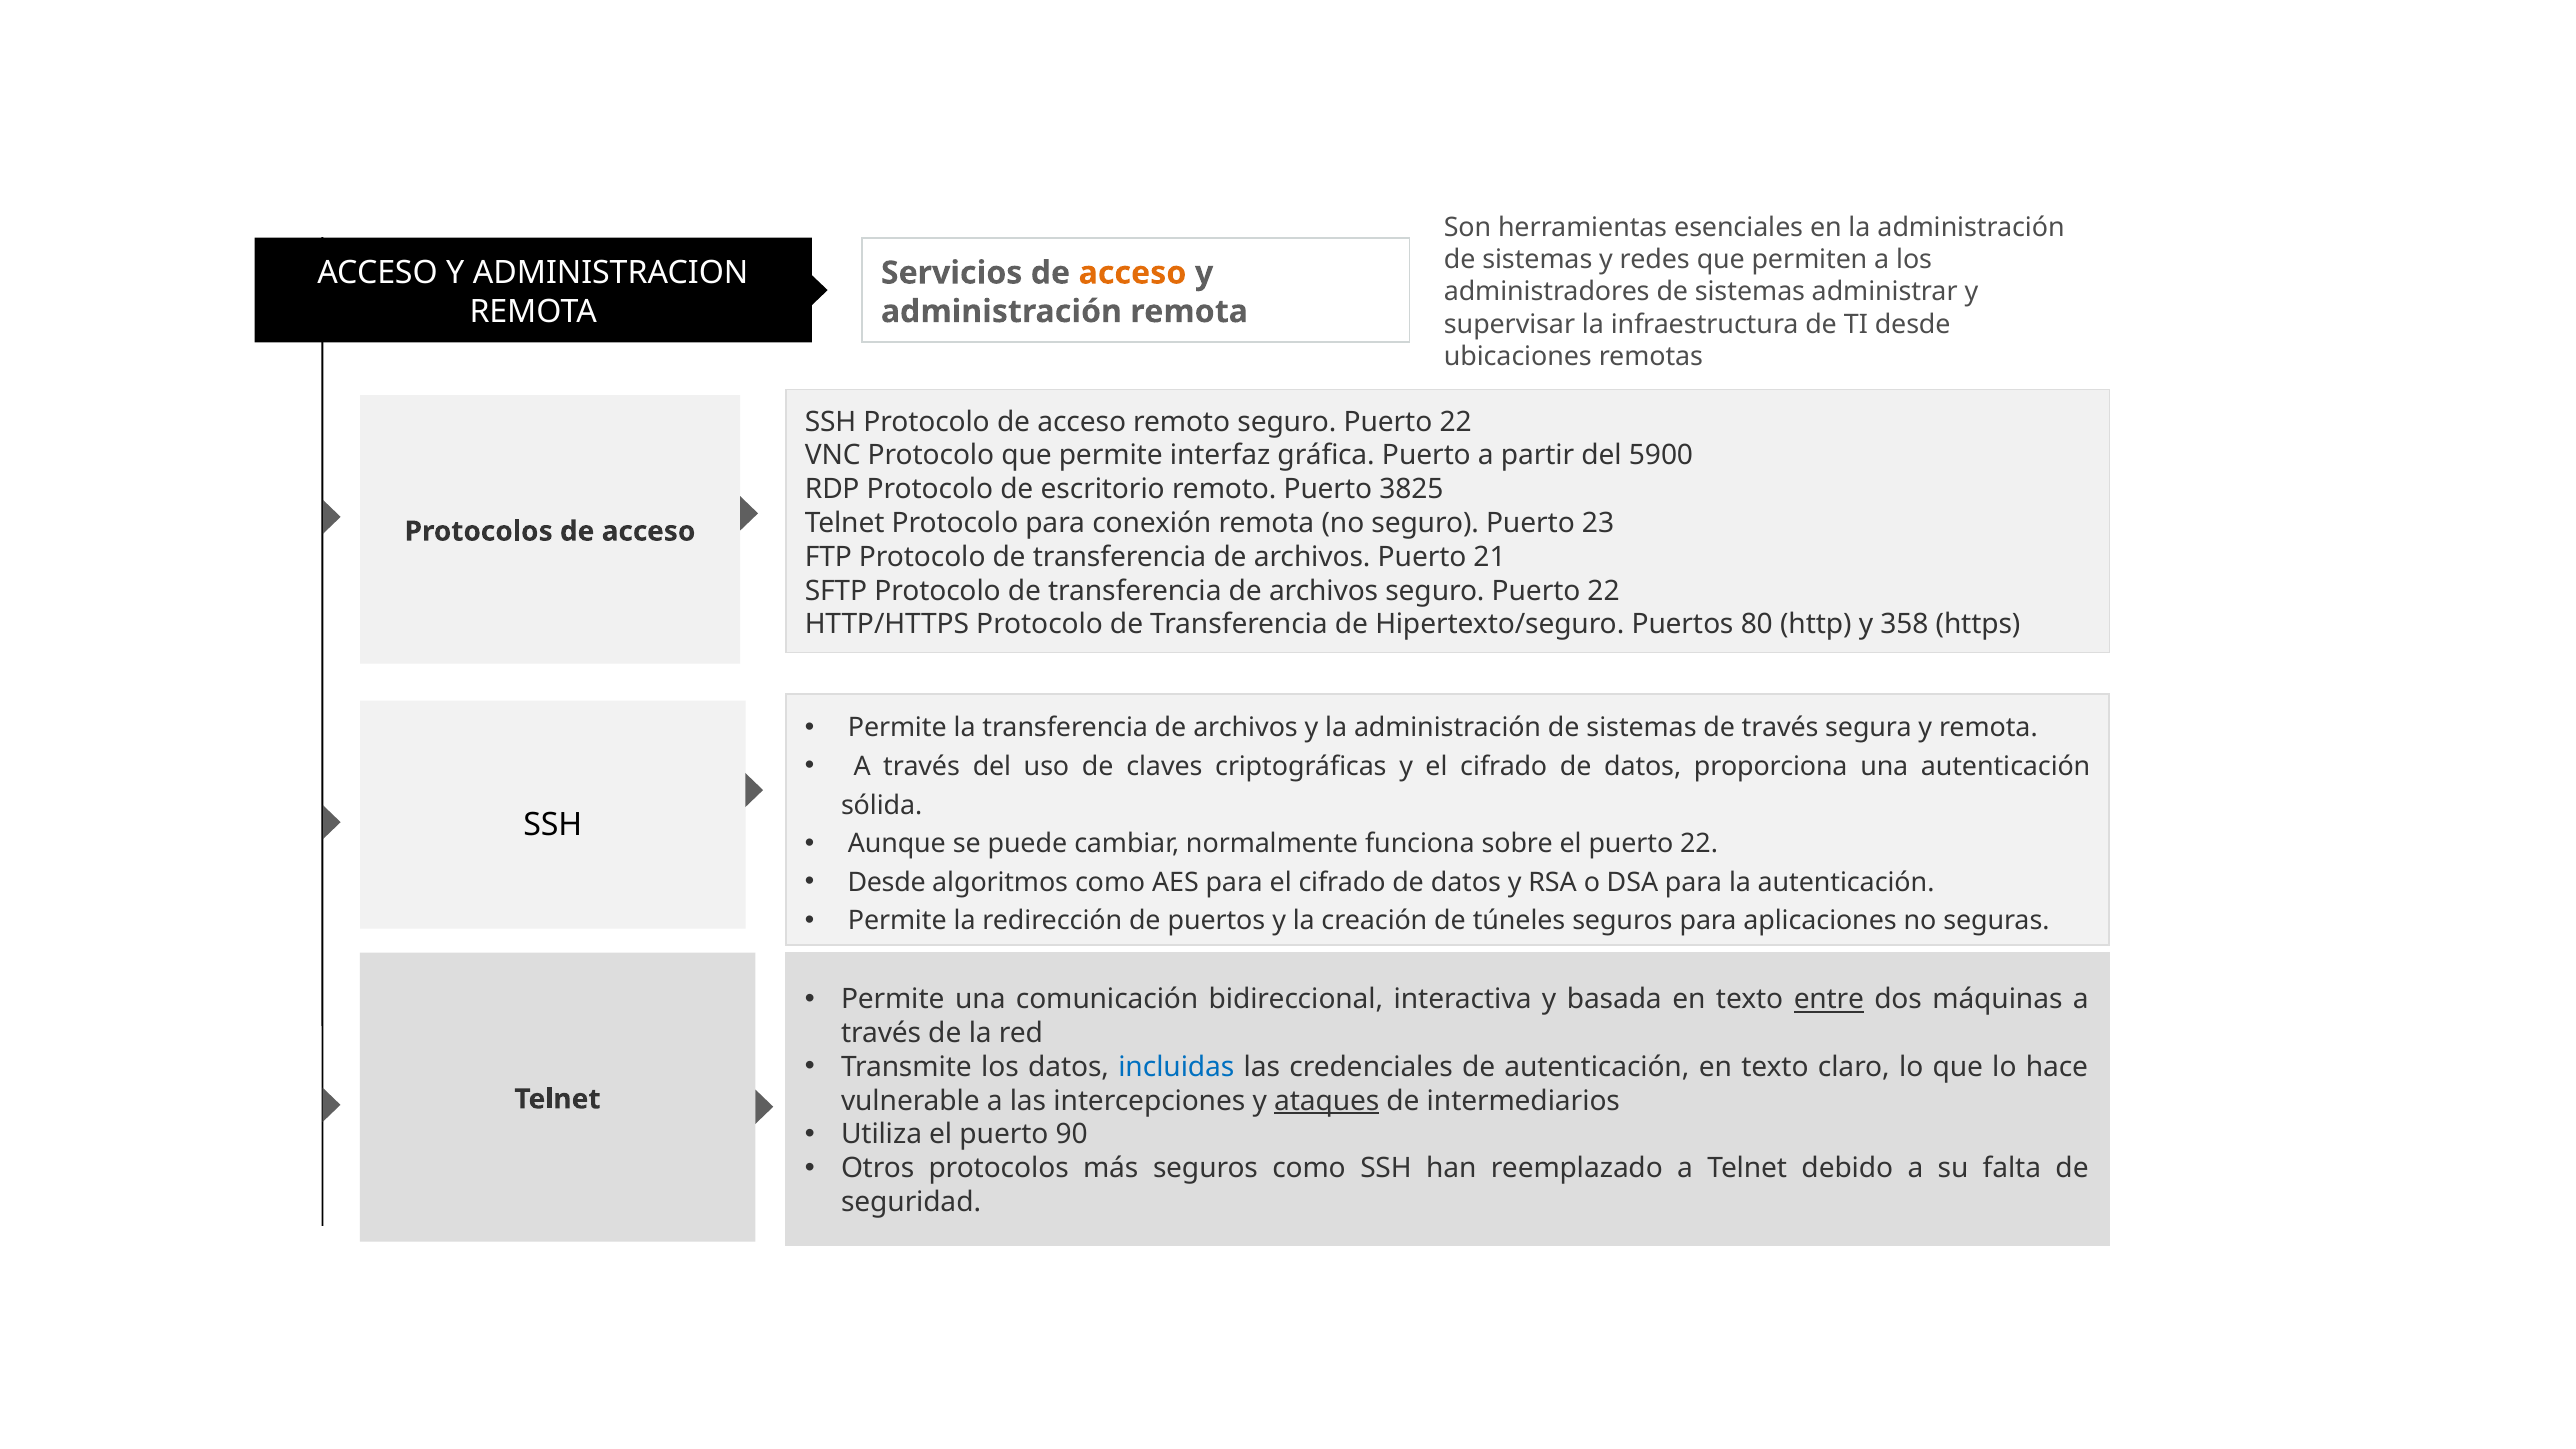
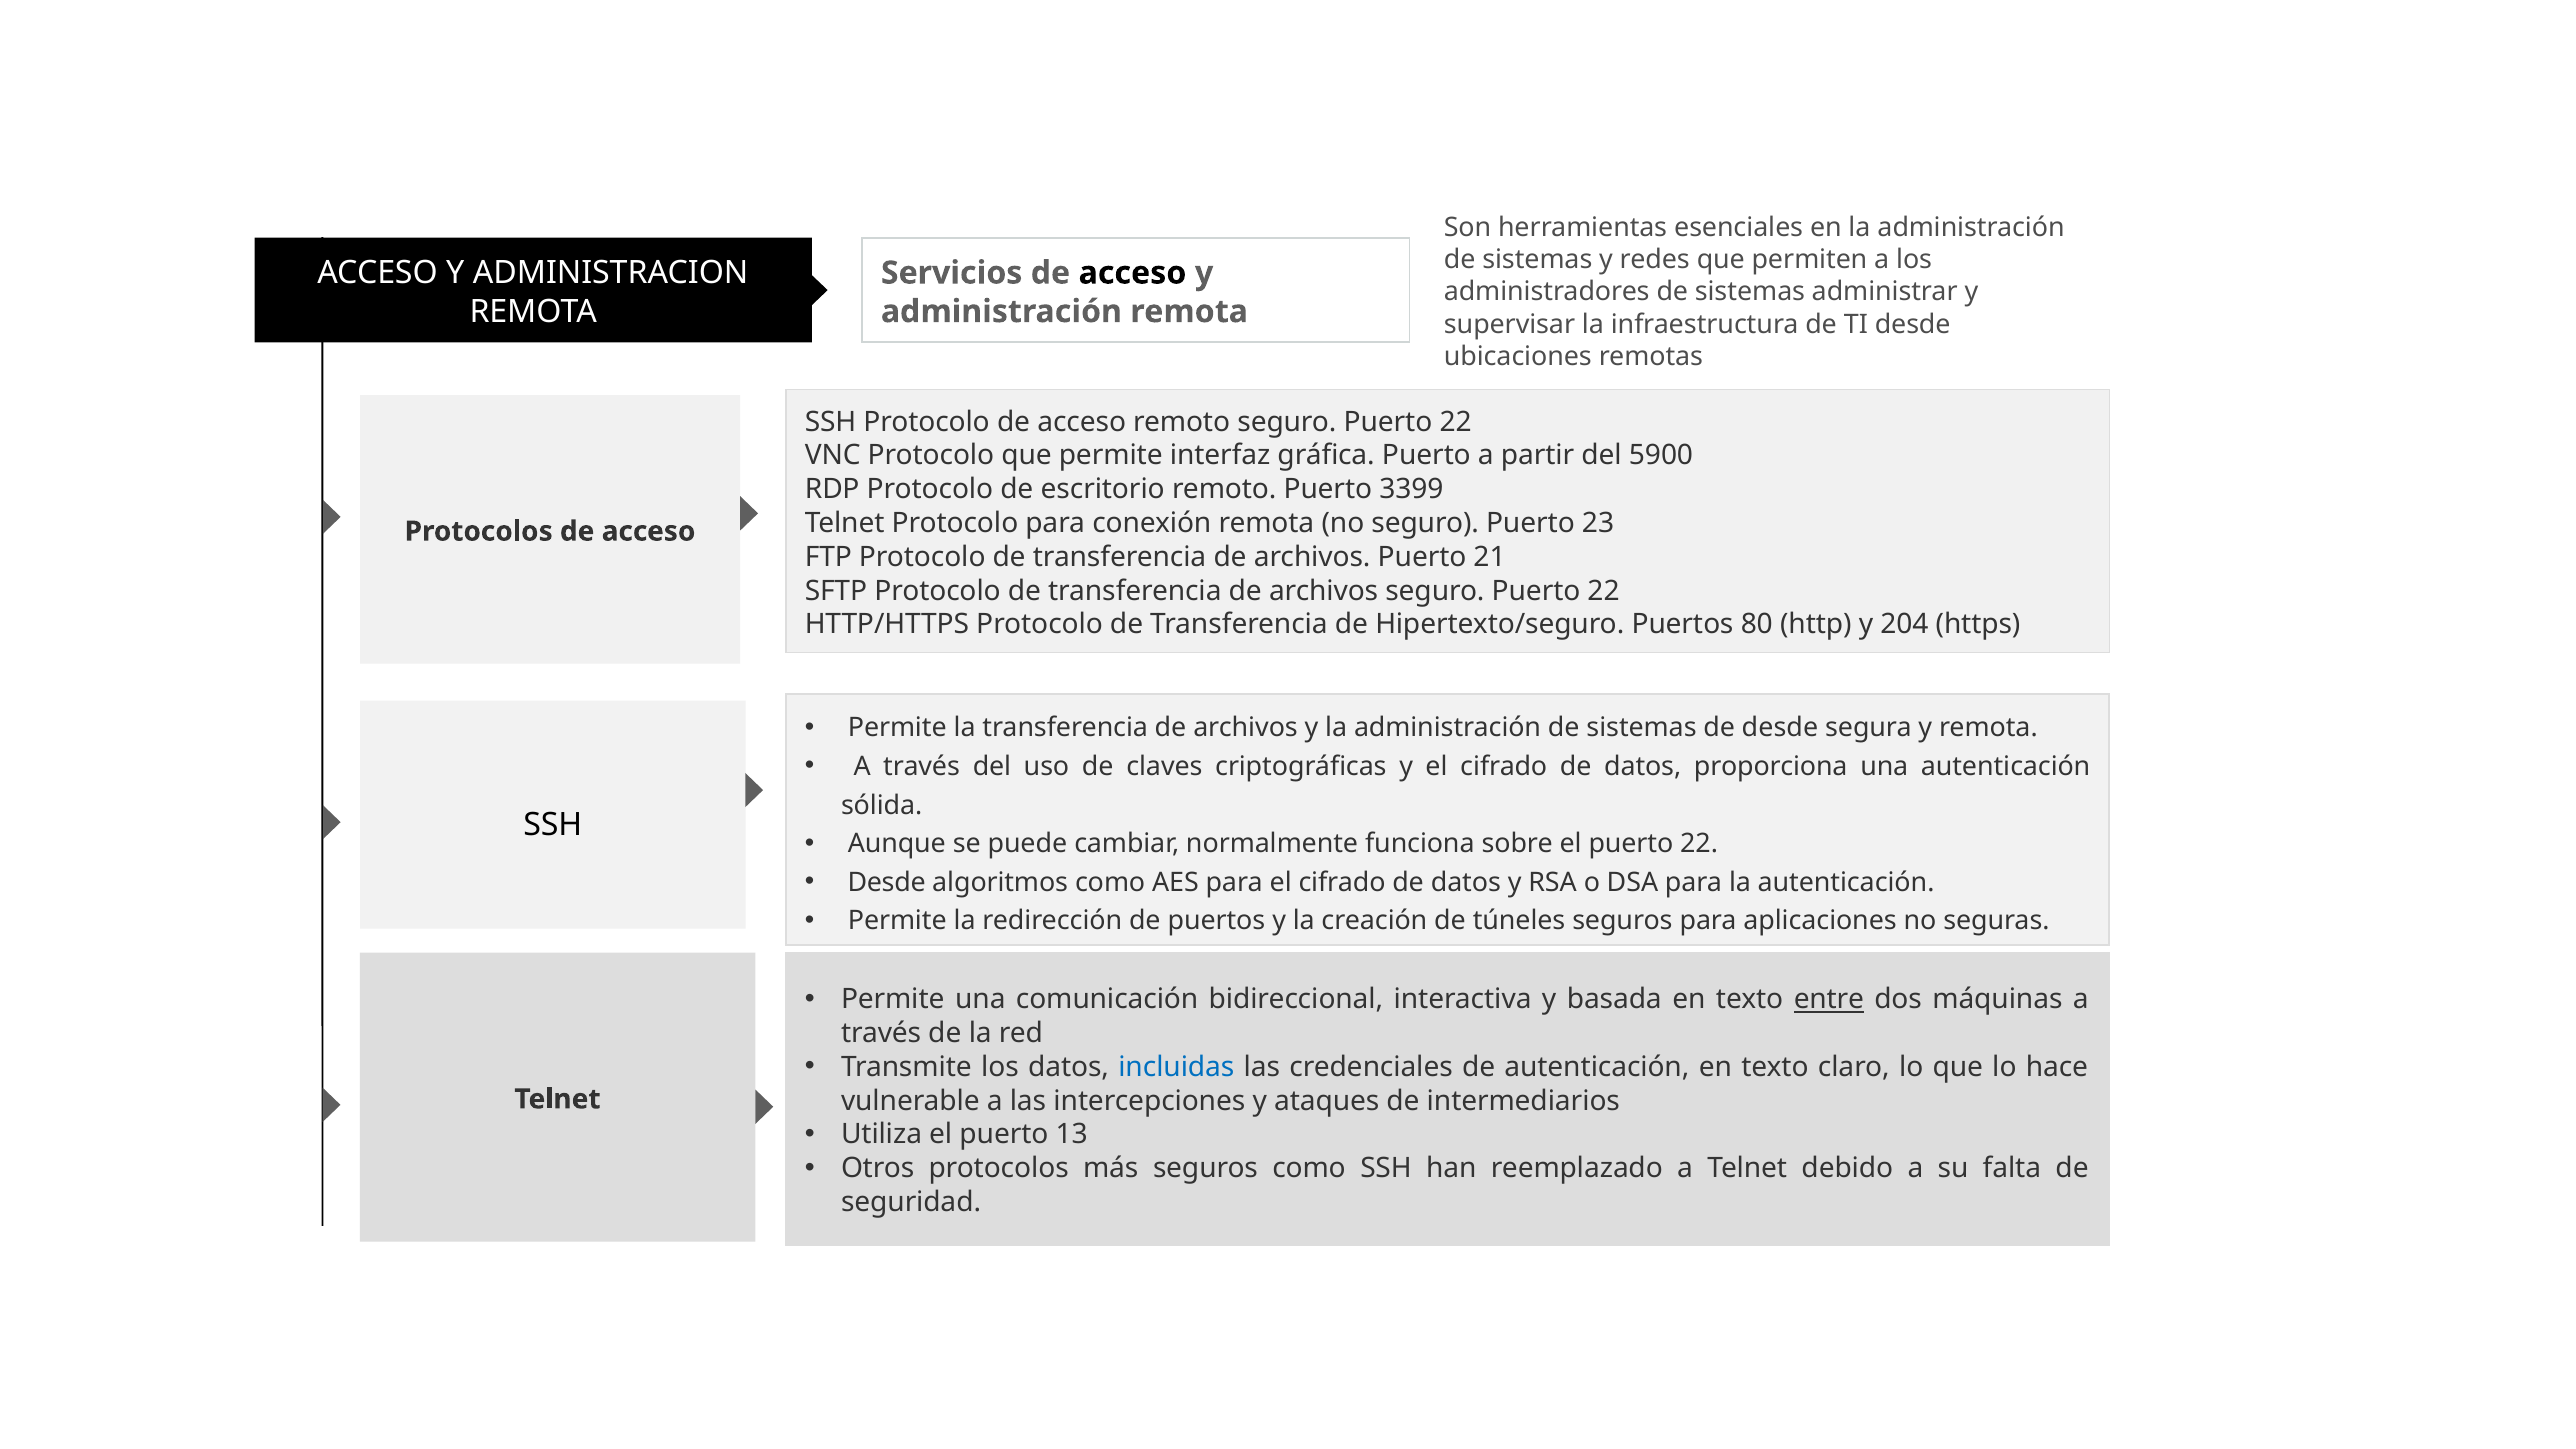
acceso colour: orange -> black (1133, 273)
3825: 3825 -> 3399 (1411, 489)
358: 358 -> 204 (1904, 625)
de través: través -> desde (1780, 728)
ataques underline: present -> none (1327, 1101)
90: 90 -> 13 (1072, 1135)
